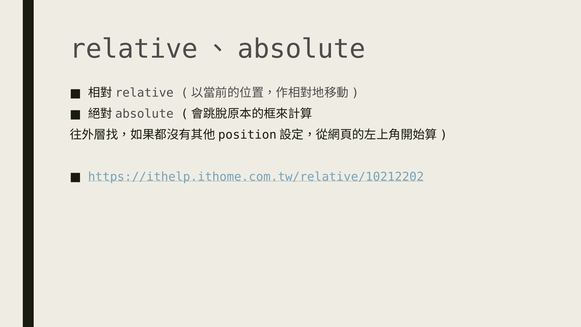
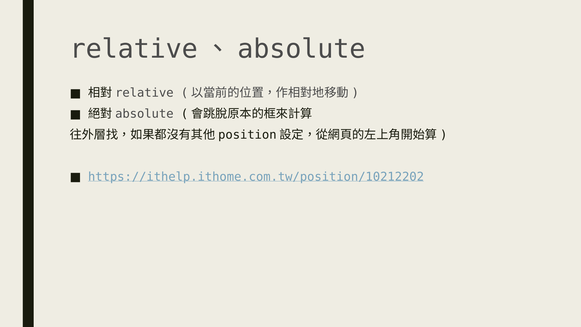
https://ithelp.ithome.com.tw/relative/10212202: https://ithelp.ithome.com.tw/relative/10212202 -> https://ithelp.ithome.com.tw/position/10212202 (256, 177)
